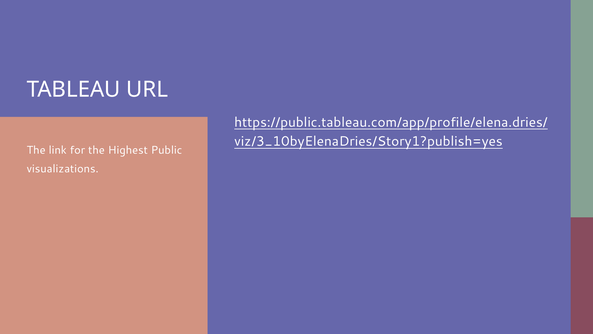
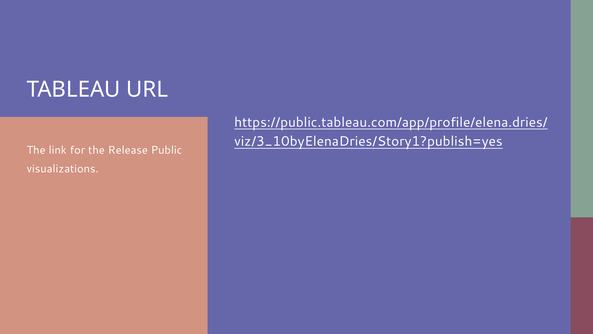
Highest: Highest -> Release (128, 150)
